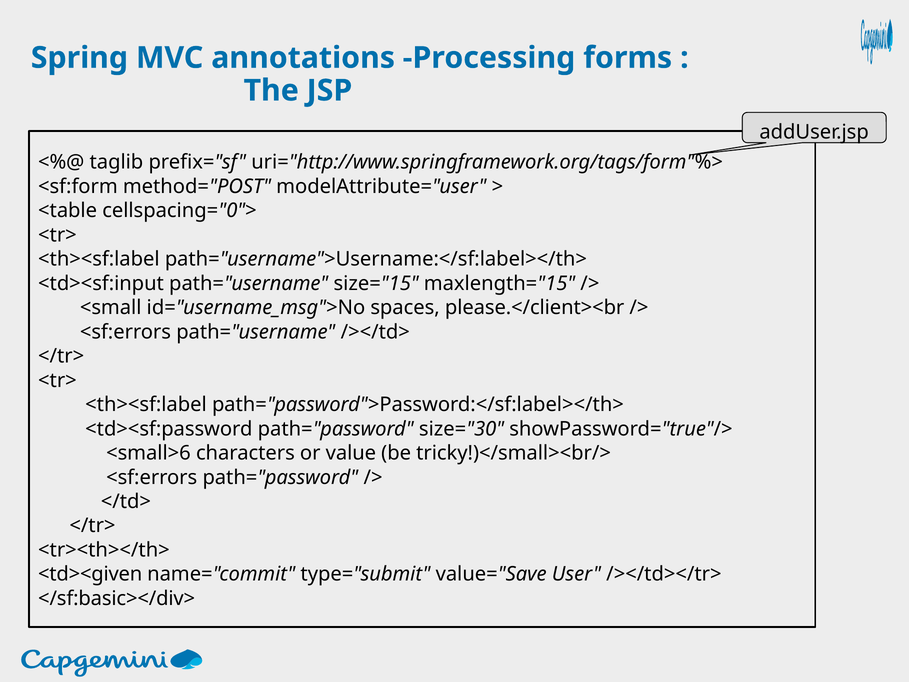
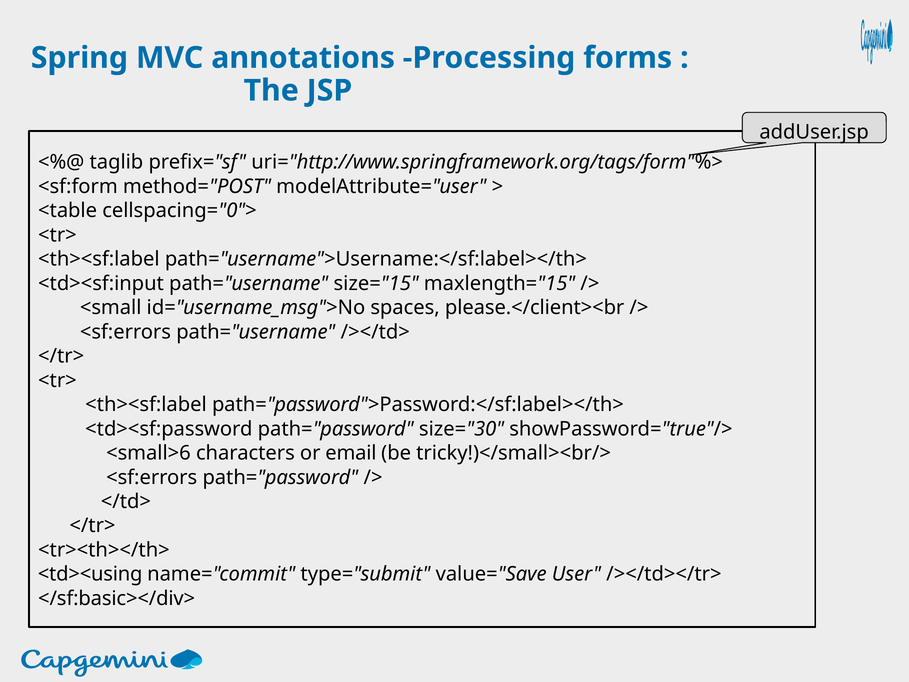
value: value -> email (351, 453)
<td><given: <td><given -> <td><using (90, 574)
